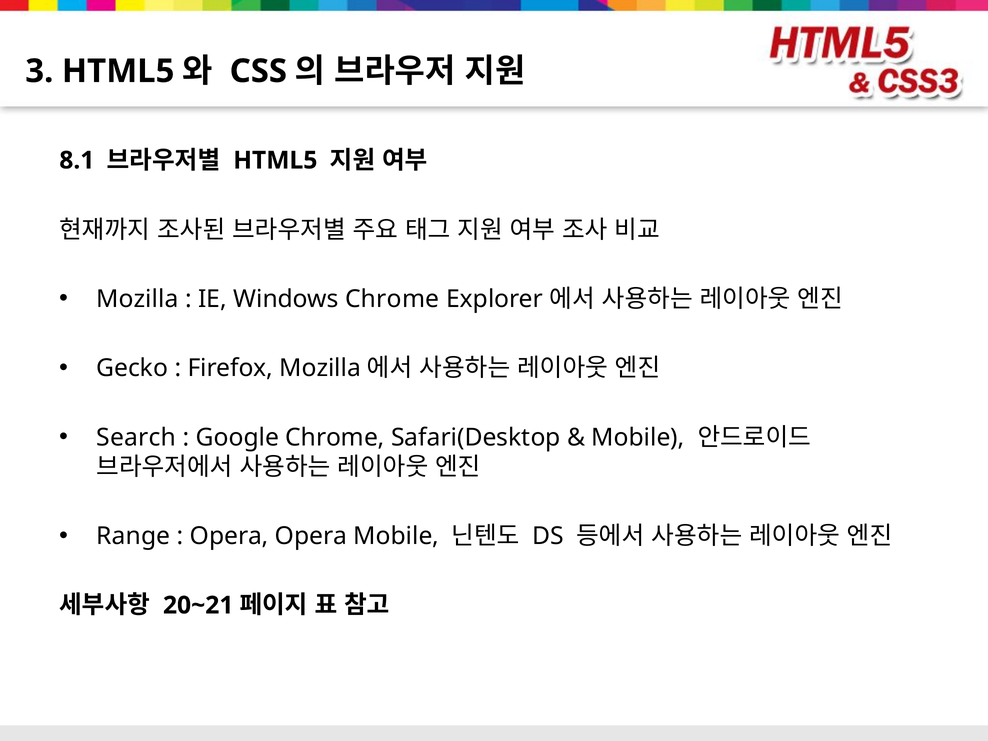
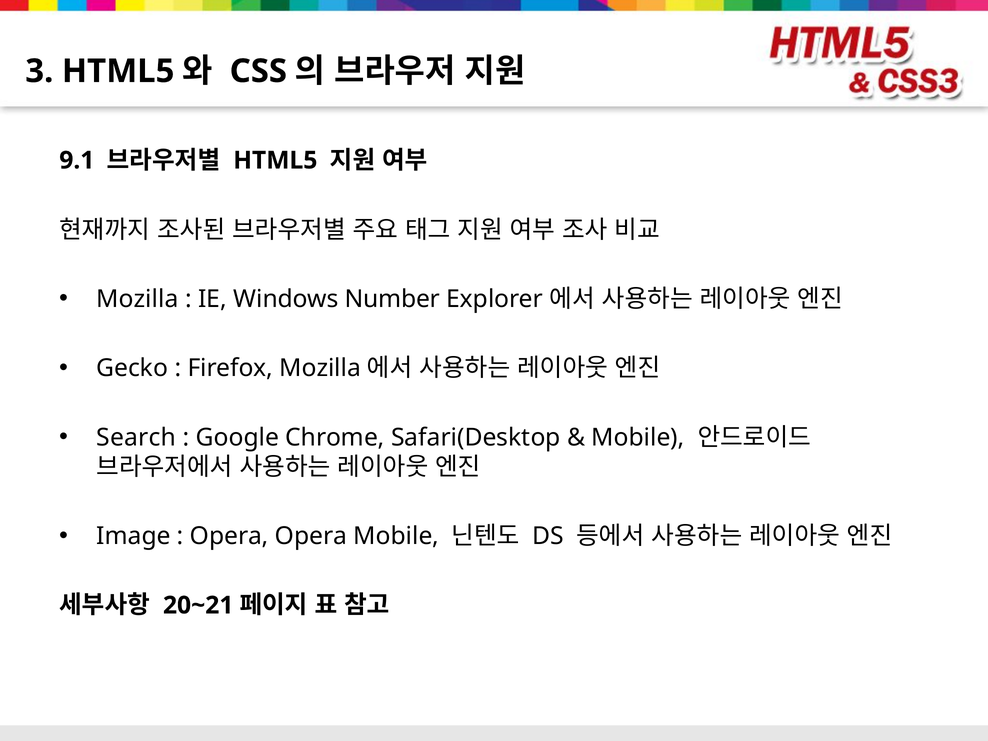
8.1: 8.1 -> 9.1 (77, 160)
Windows Chrome: Chrome -> Number (392, 299)
Range: Range -> Image (133, 536)
